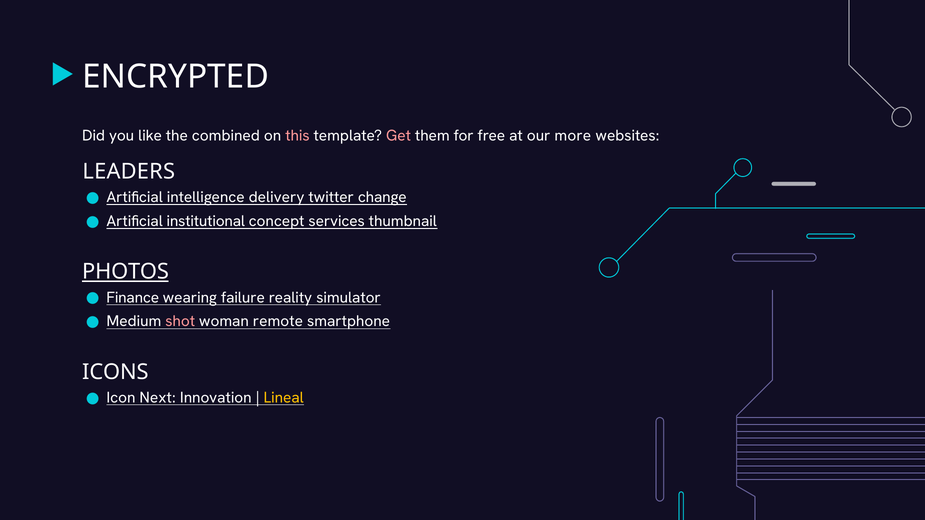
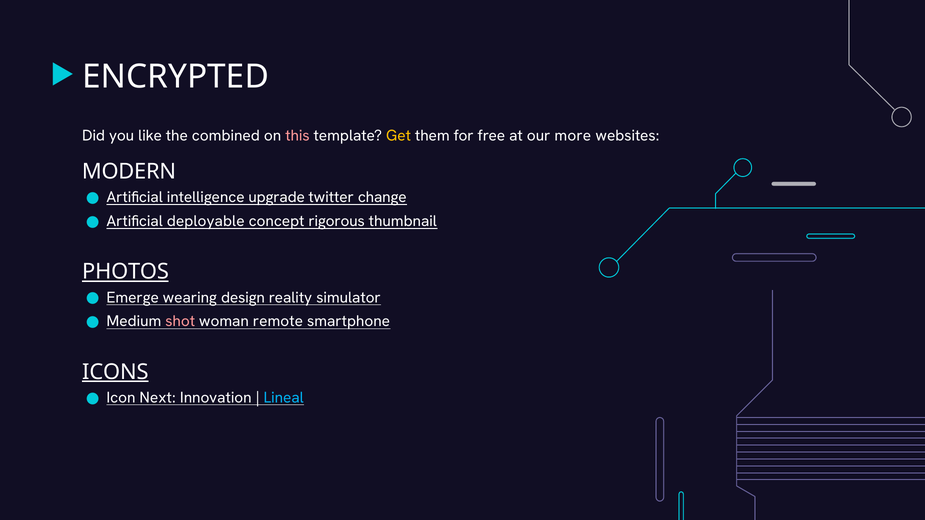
Get colour: pink -> yellow (399, 136)
LEADERS: LEADERS -> MODERN (129, 172)
delivery: delivery -> upgrade (277, 197)
institutional: institutional -> deployable (206, 221)
services: services -> rigorous (337, 221)
Finance: Finance -> Emerge (133, 298)
failure: failure -> design (243, 298)
ICONS underline: none -> present (115, 372)
Lineal colour: yellow -> light blue (284, 398)
